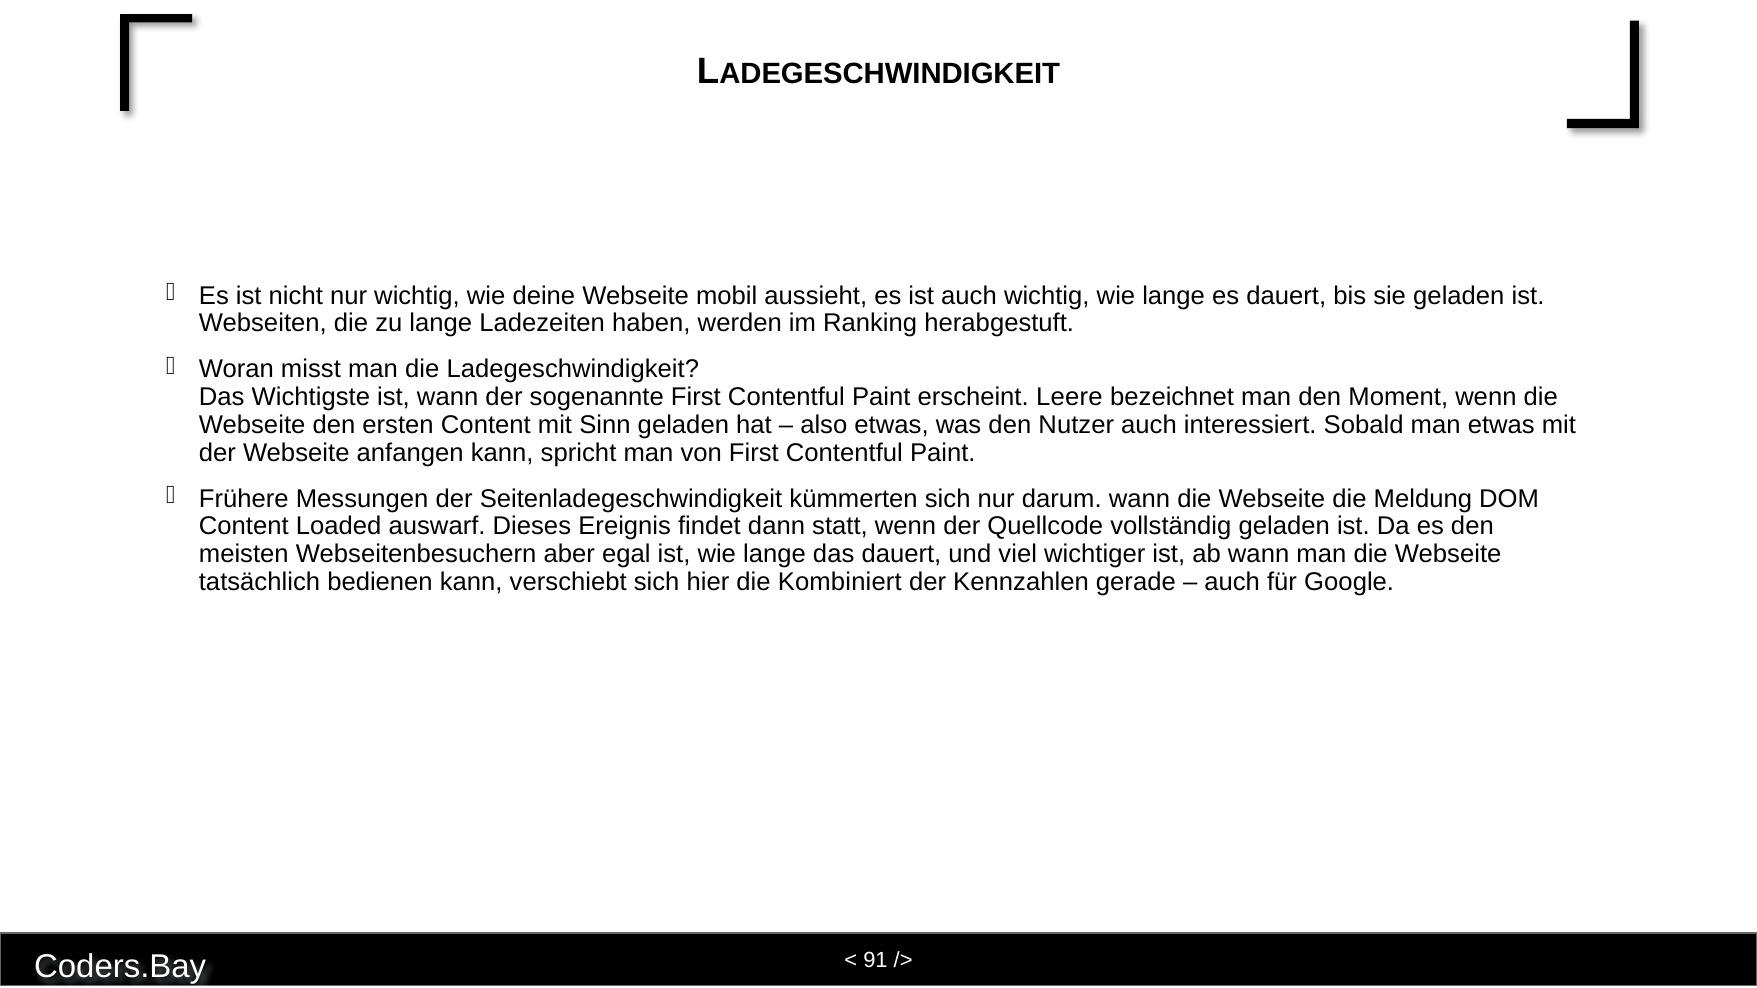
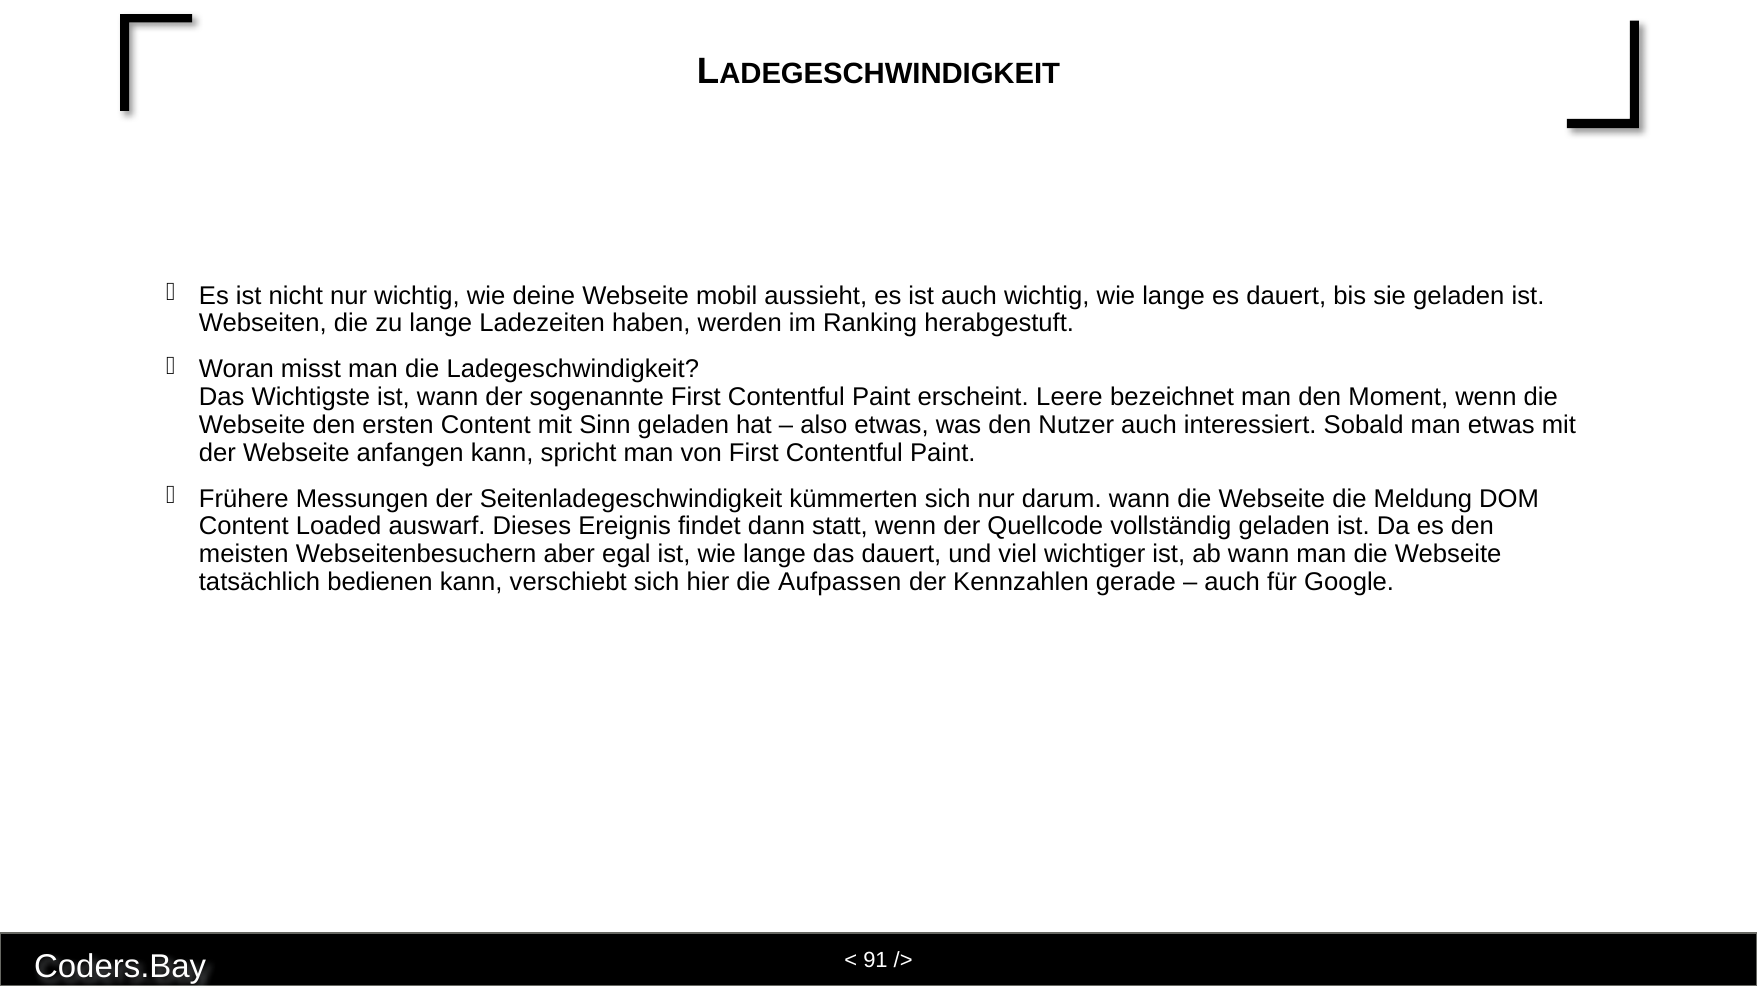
Kombiniert: Kombiniert -> Aufpassen (840, 582)
